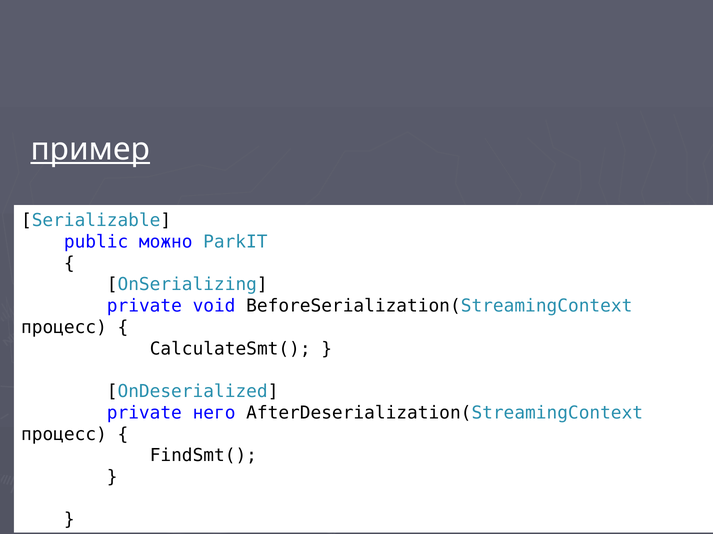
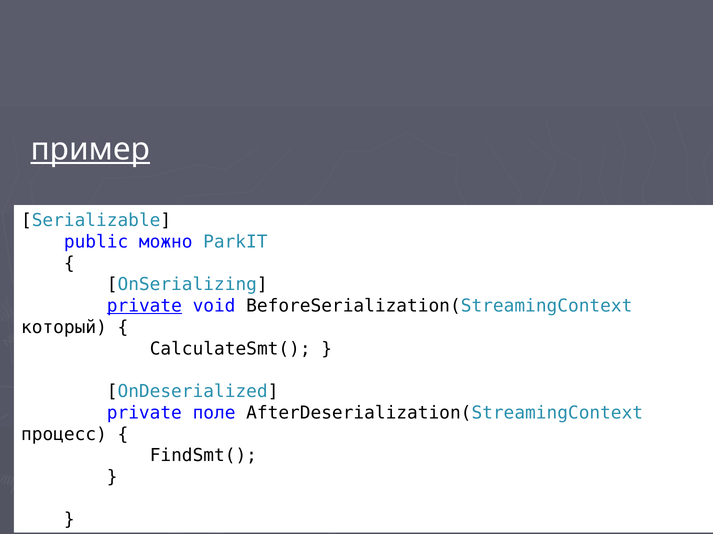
private underline: none -> present (144, 306)
процесс: процесс -> который (64, 328)
него: него -> поле (214, 413)
